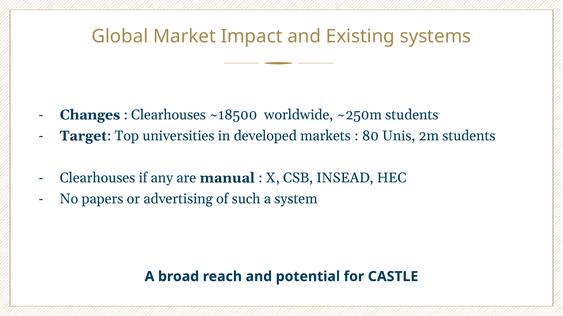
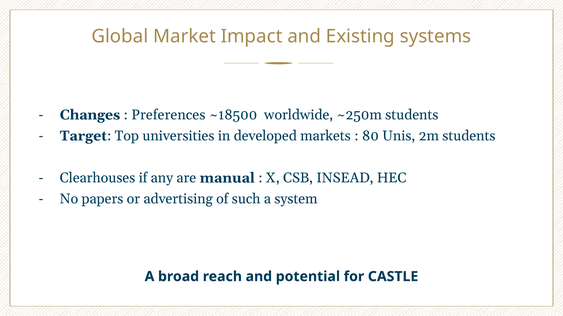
Clearhouses: Clearhouses -> Preferences (168, 115)
